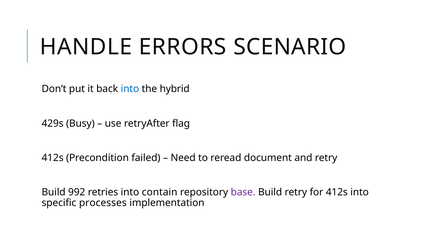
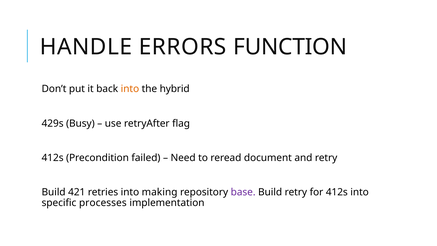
SCENARIO: SCENARIO -> FUNCTION (290, 47)
into colour: blue -> orange (130, 89)
992: 992 -> 421 (77, 192)
contain: contain -> making (160, 192)
